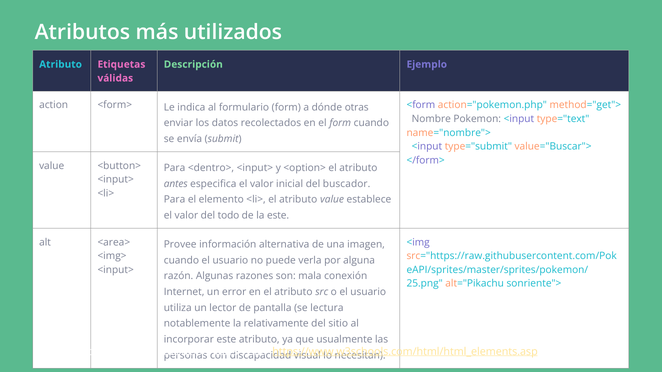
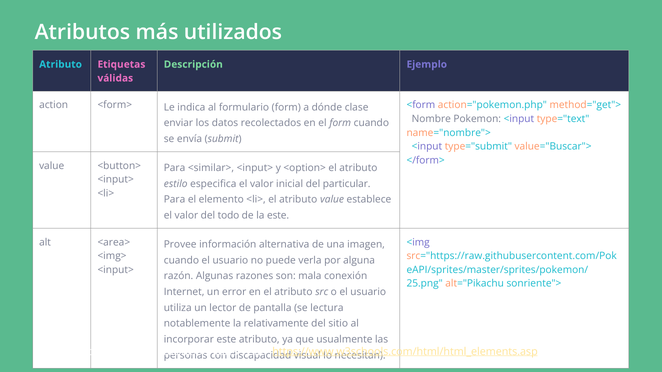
otras: otras -> clase (357, 107)
<dentro>: <dentro> -> <similar> (211, 168)
antes: antes -> estilo (176, 184)
buscador: buscador -> particular (347, 184)
